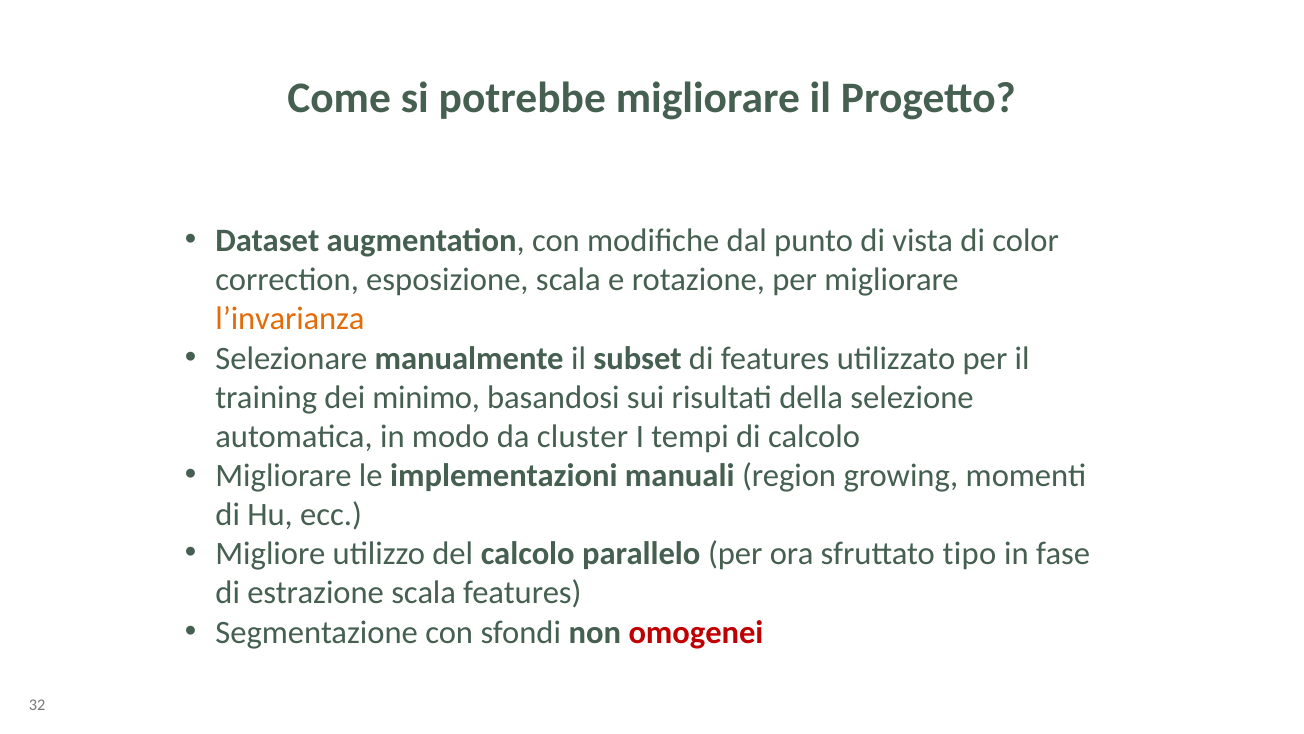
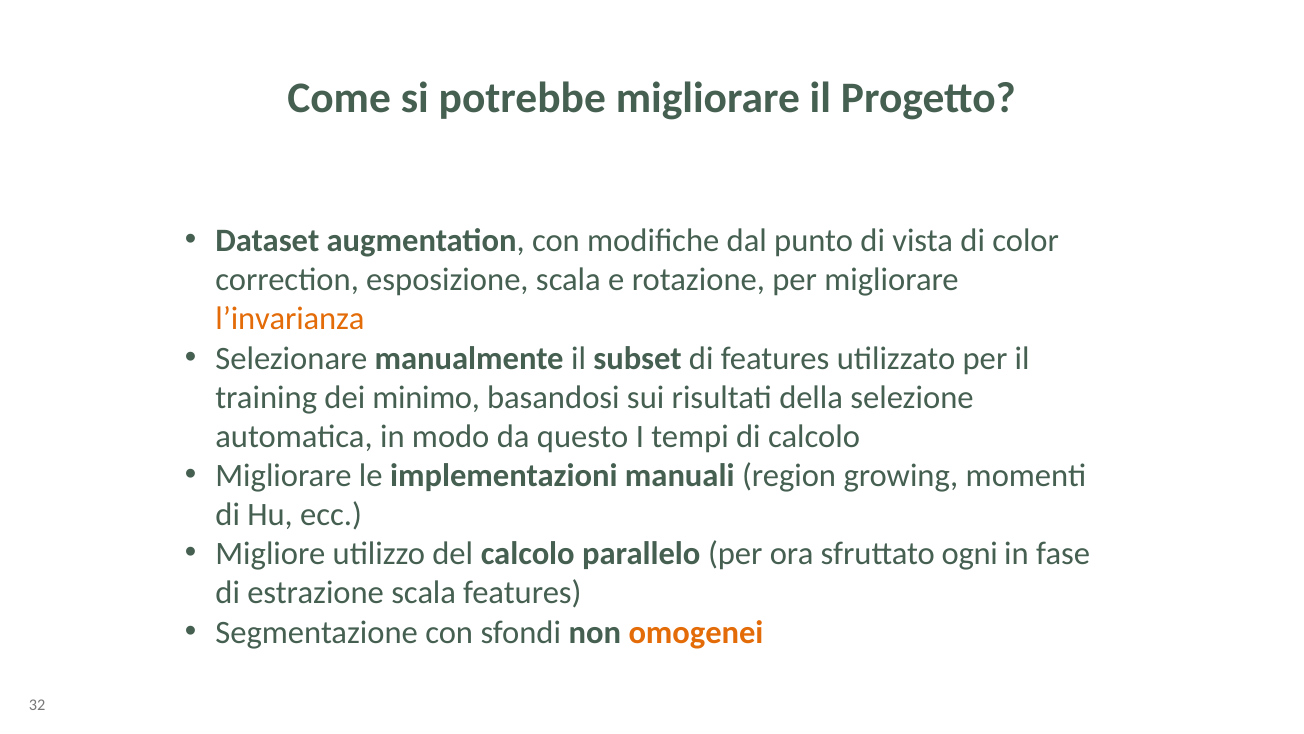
cluster: cluster -> questo (583, 436)
tipo: tipo -> ogni (970, 554)
omogenei colour: red -> orange (696, 632)
